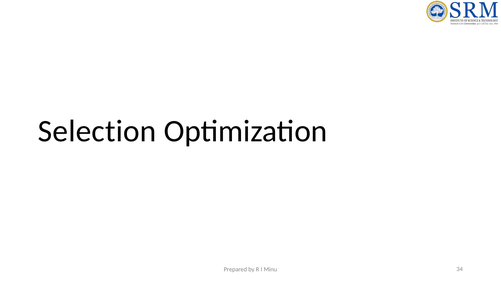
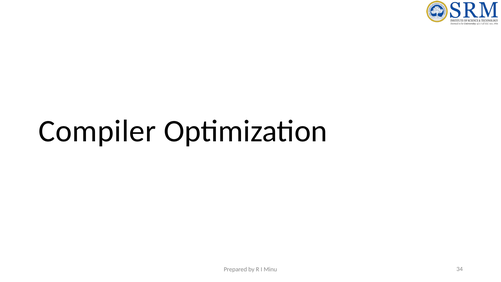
Selection: Selection -> Compiler (97, 131)
